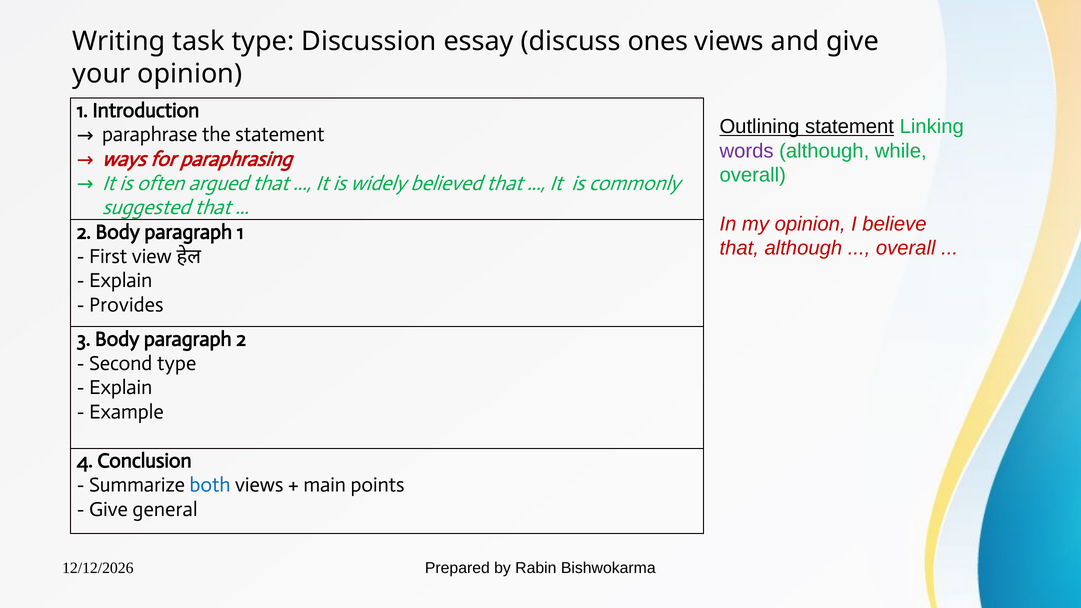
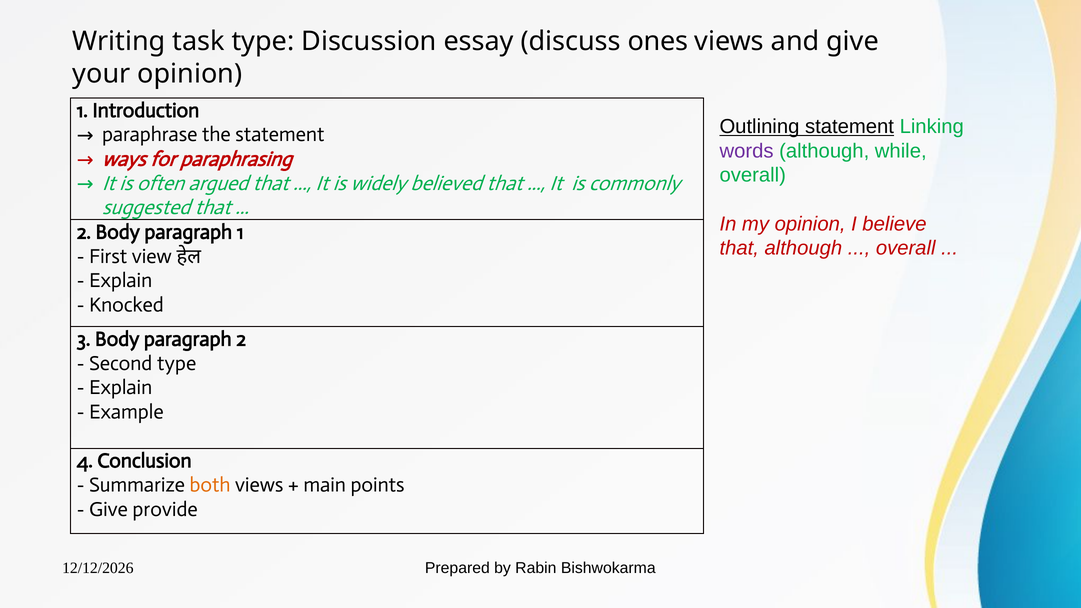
Provides: Provides -> Knocked (126, 305)
both colour: blue -> orange (210, 485)
general: general -> provide (165, 509)
